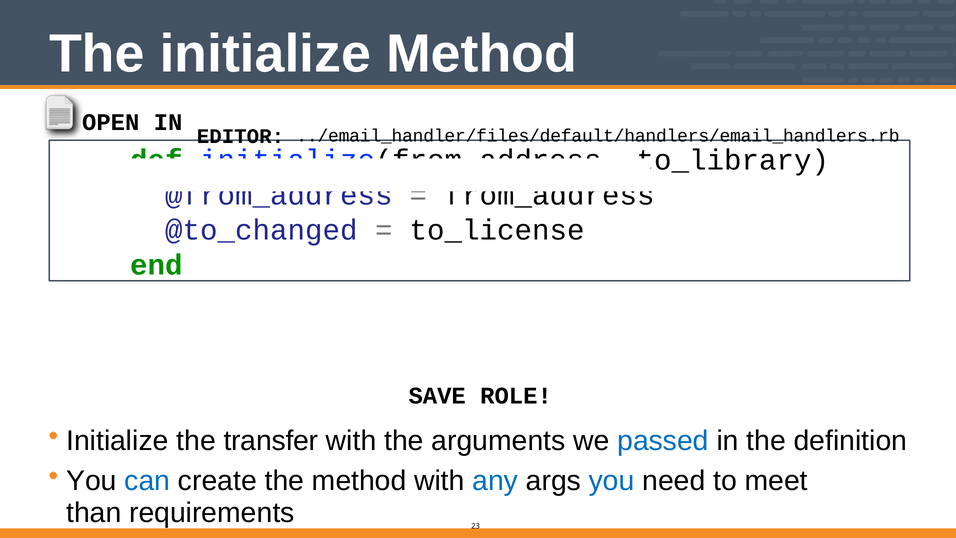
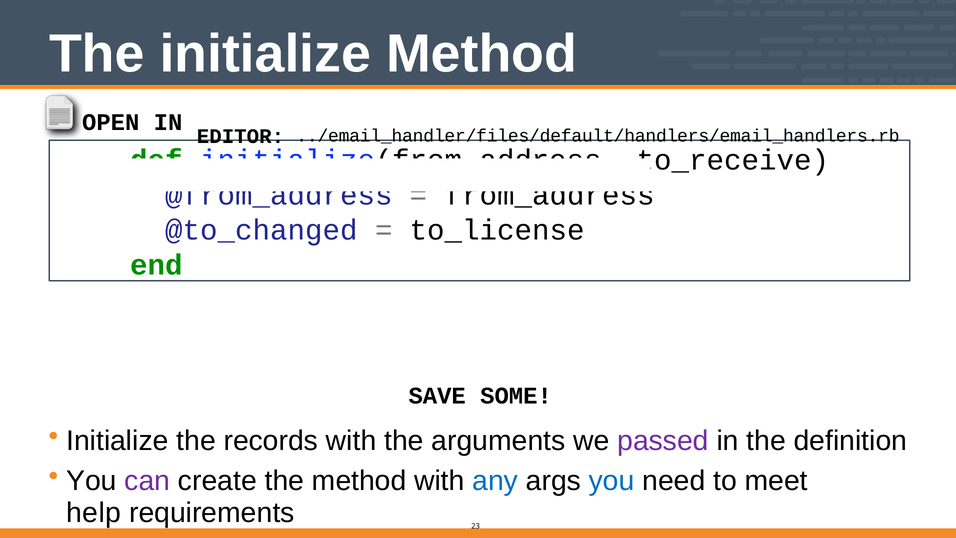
to_library: to_library -> to_receive (733, 160)
ROLE: ROLE -> SOME (516, 395)
transfer: transfer -> records (271, 441)
passed colour: blue -> purple (663, 441)
can colour: blue -> purple (147, 481)
than: than -> help (94, 513)
